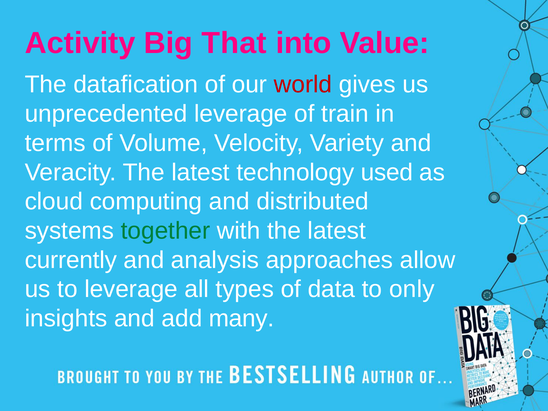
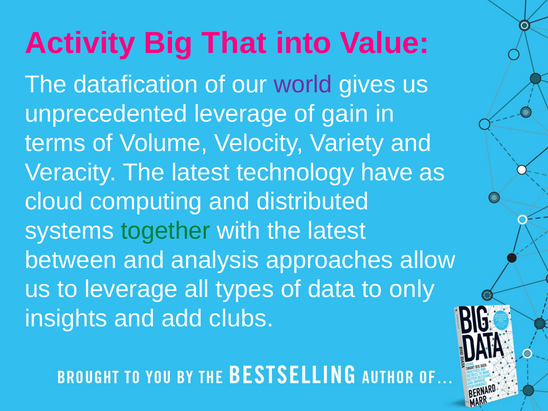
world colour: red -> purple (303, 85)
train: train -> gain (345, 114)
used: used -> have (387, 172)
currently: currently -> between (71, 260)
many: many -> clubs (241, 318)
